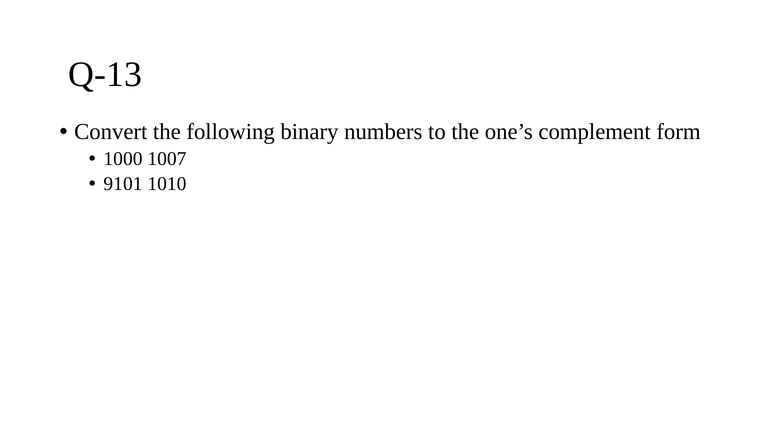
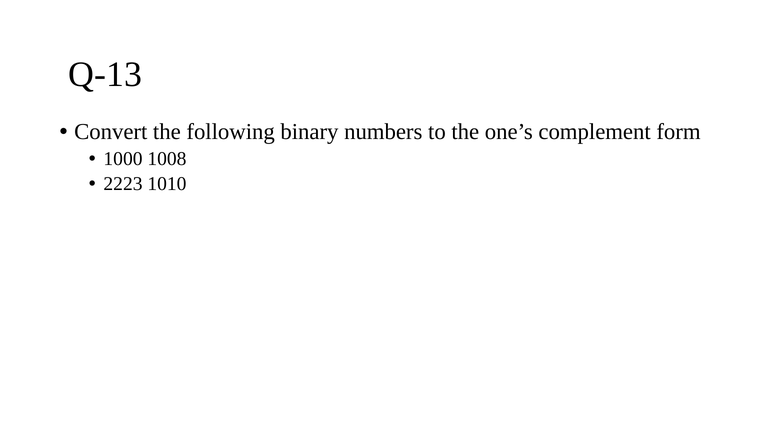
1007: 1007 -> 1008 (167, 159)
9101: 9101 -> 2223 (123, 184)
